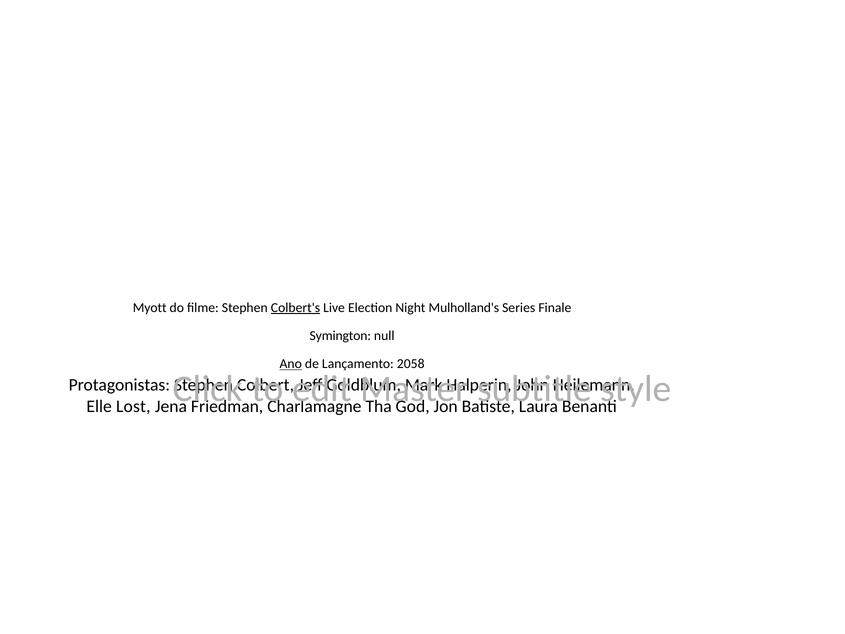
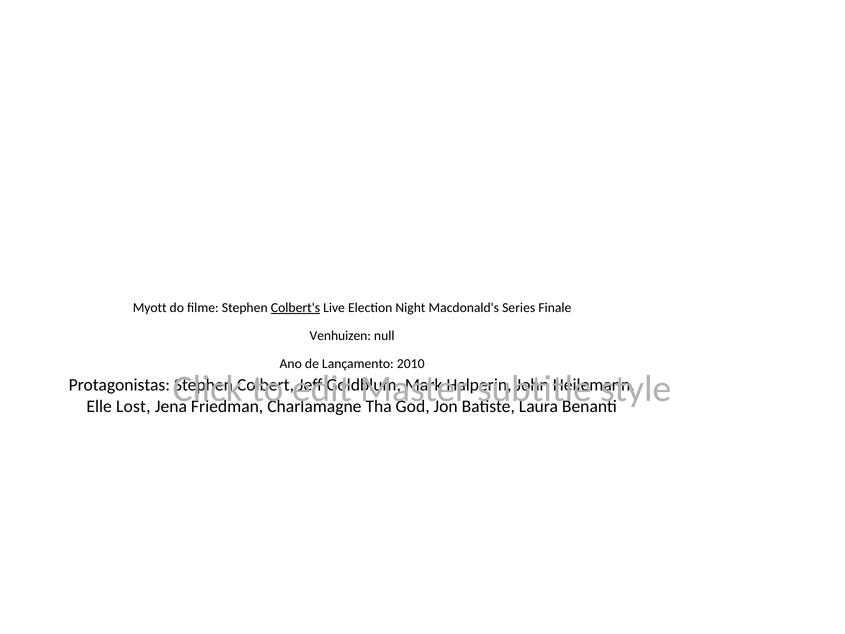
Mulholland's: Mulholland's -> Macdonald's (464, 307)
Symington: Symington -> Venhuizen (340, 336)
Ano underline: present -> none (291, 364)
2058: 2058 -> 2010 (411, 364)
